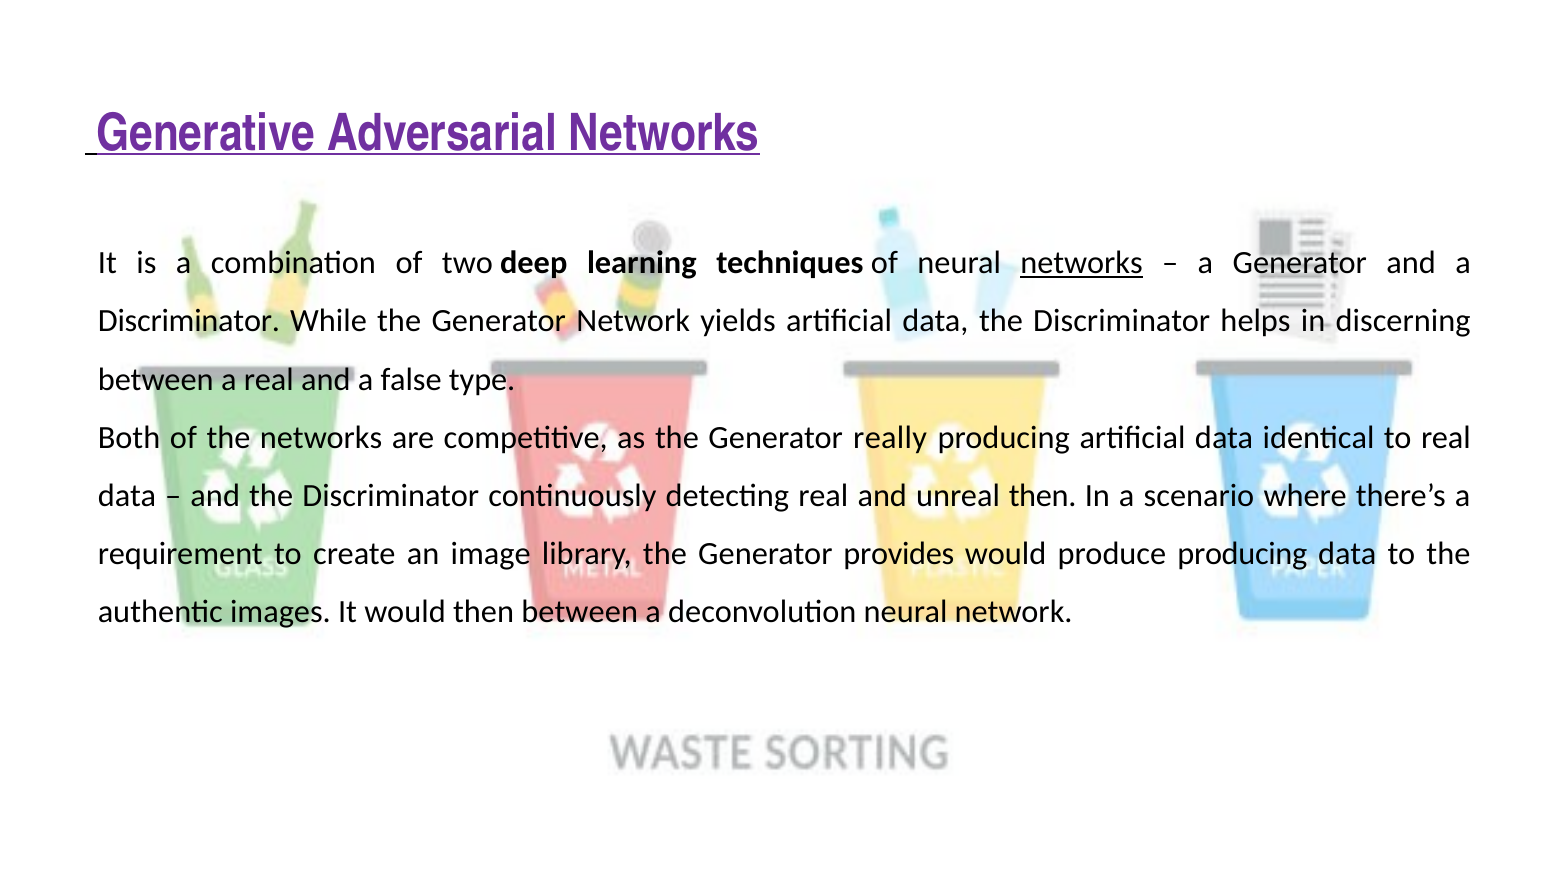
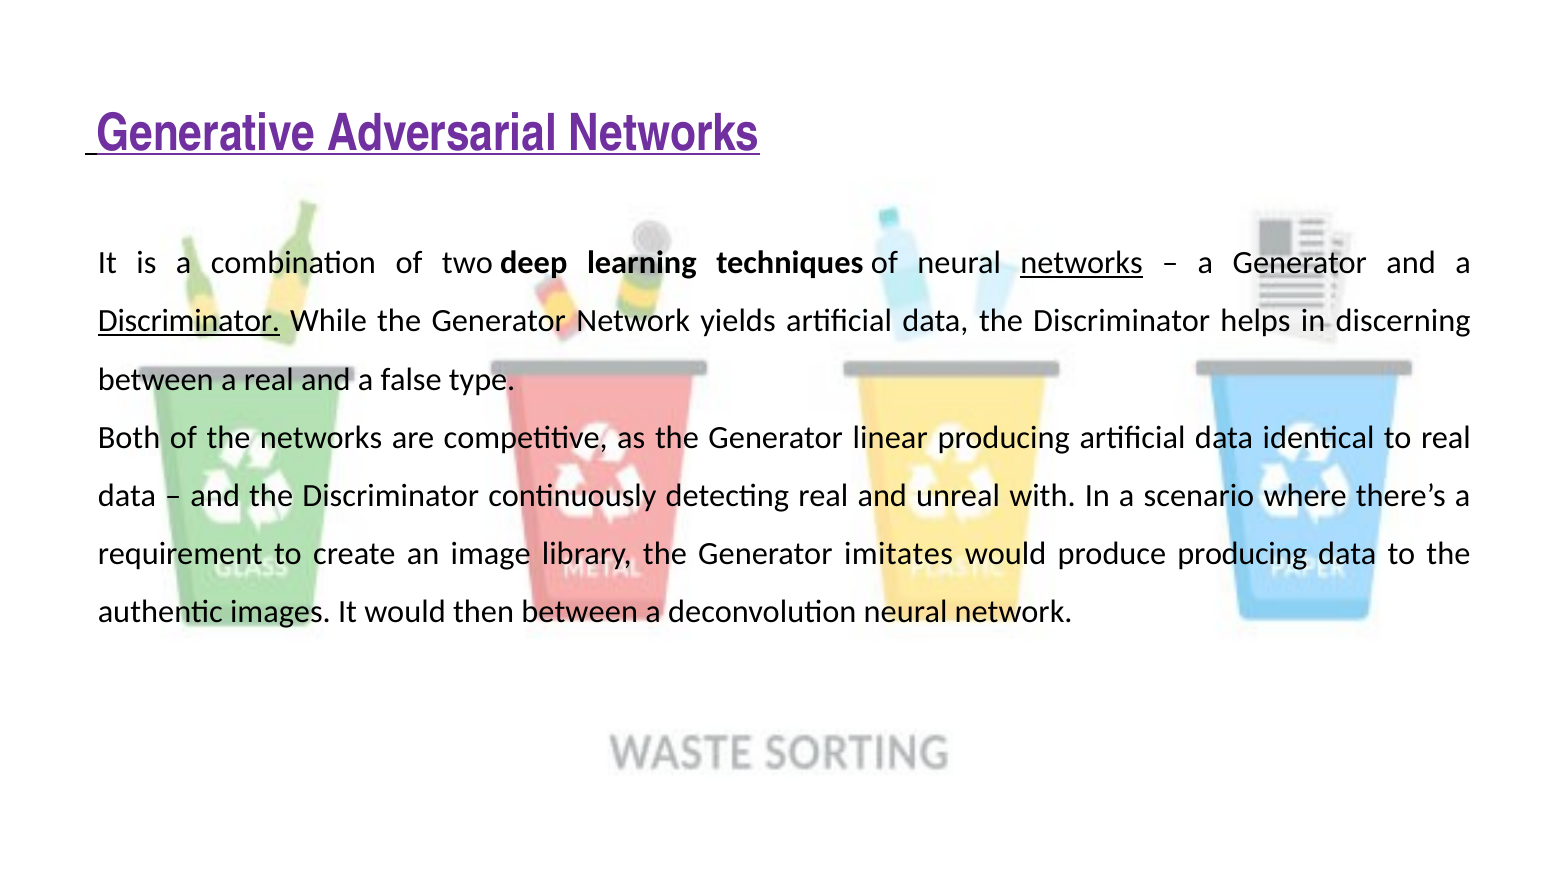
Discriminator underline: none -> present (189, 321)
really: really -> linear (890, 438)
unreal then: then -> with (1042, 496)
provides: provides -> imitates (899, 554)
